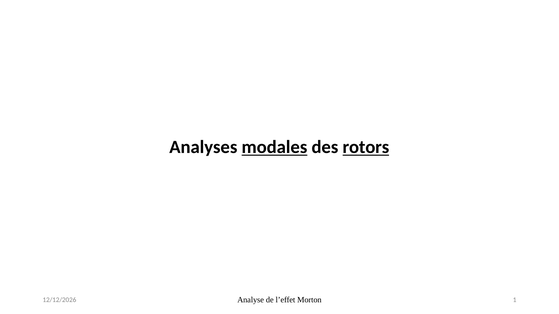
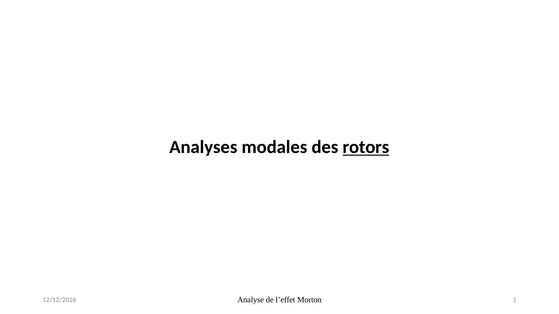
modales underline: present -> none (274, 147)
